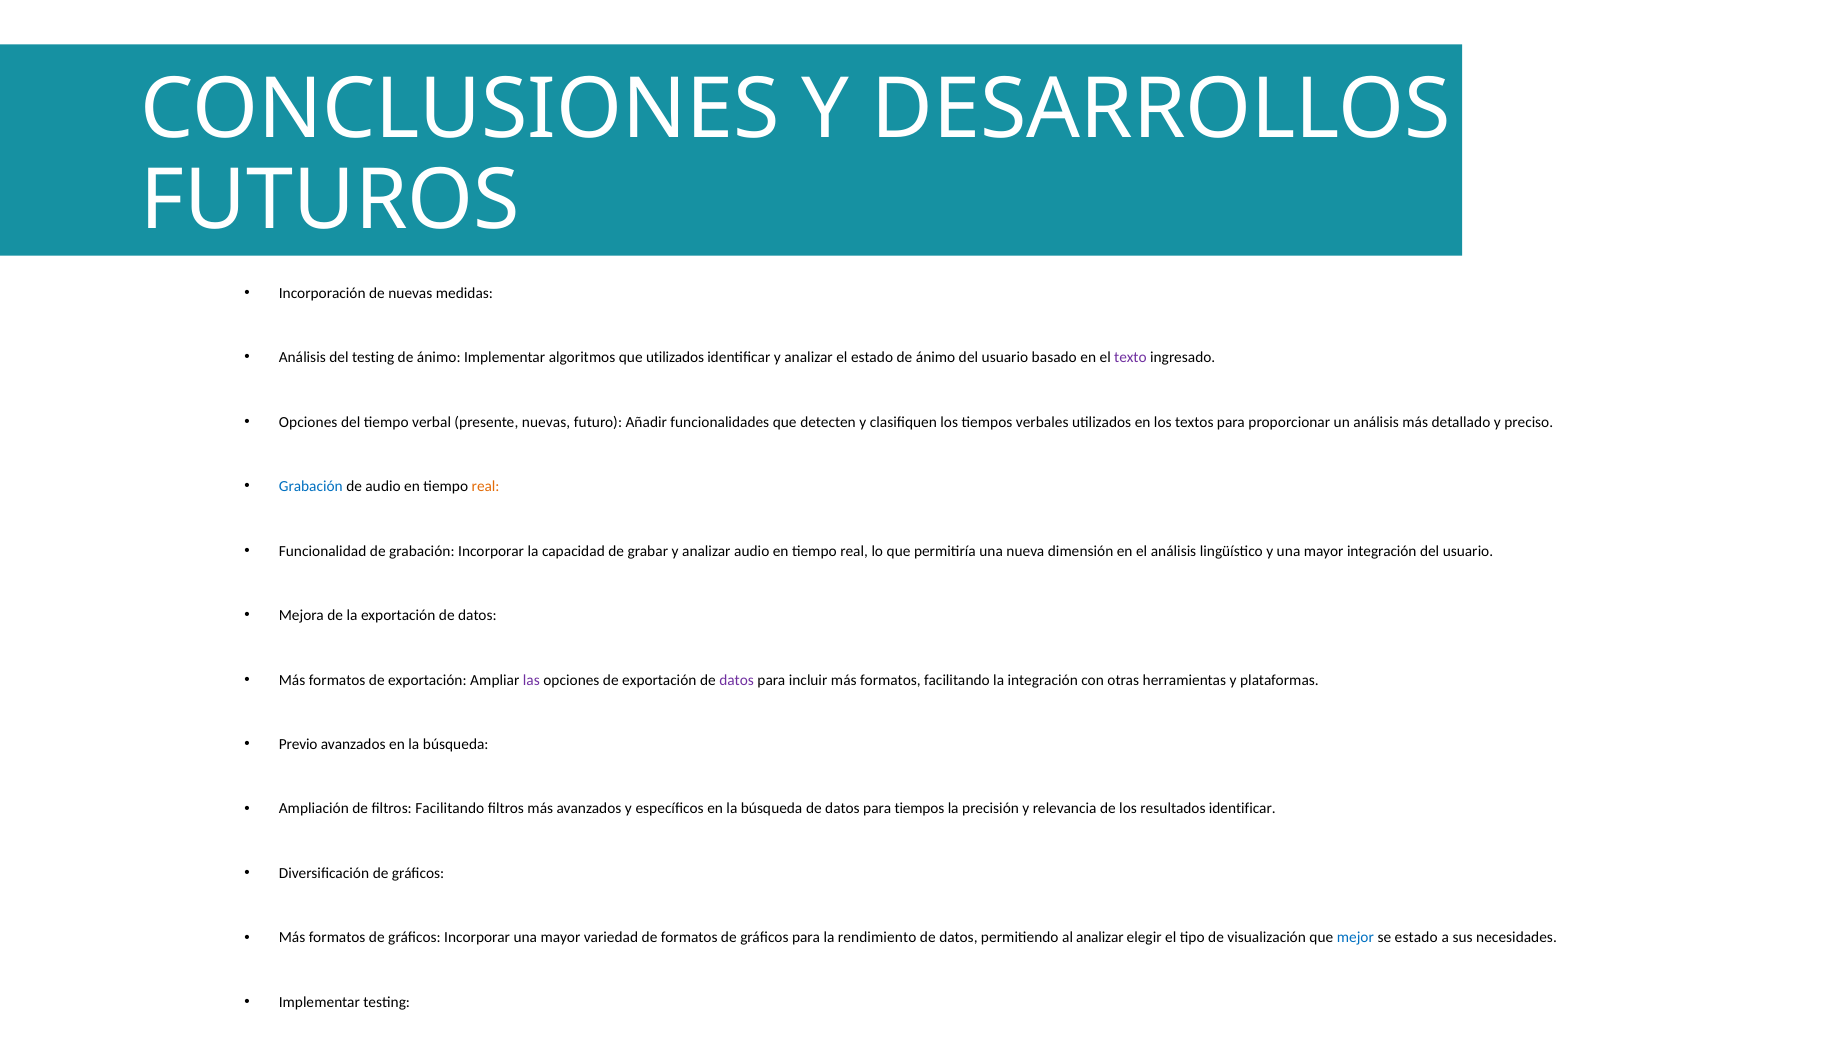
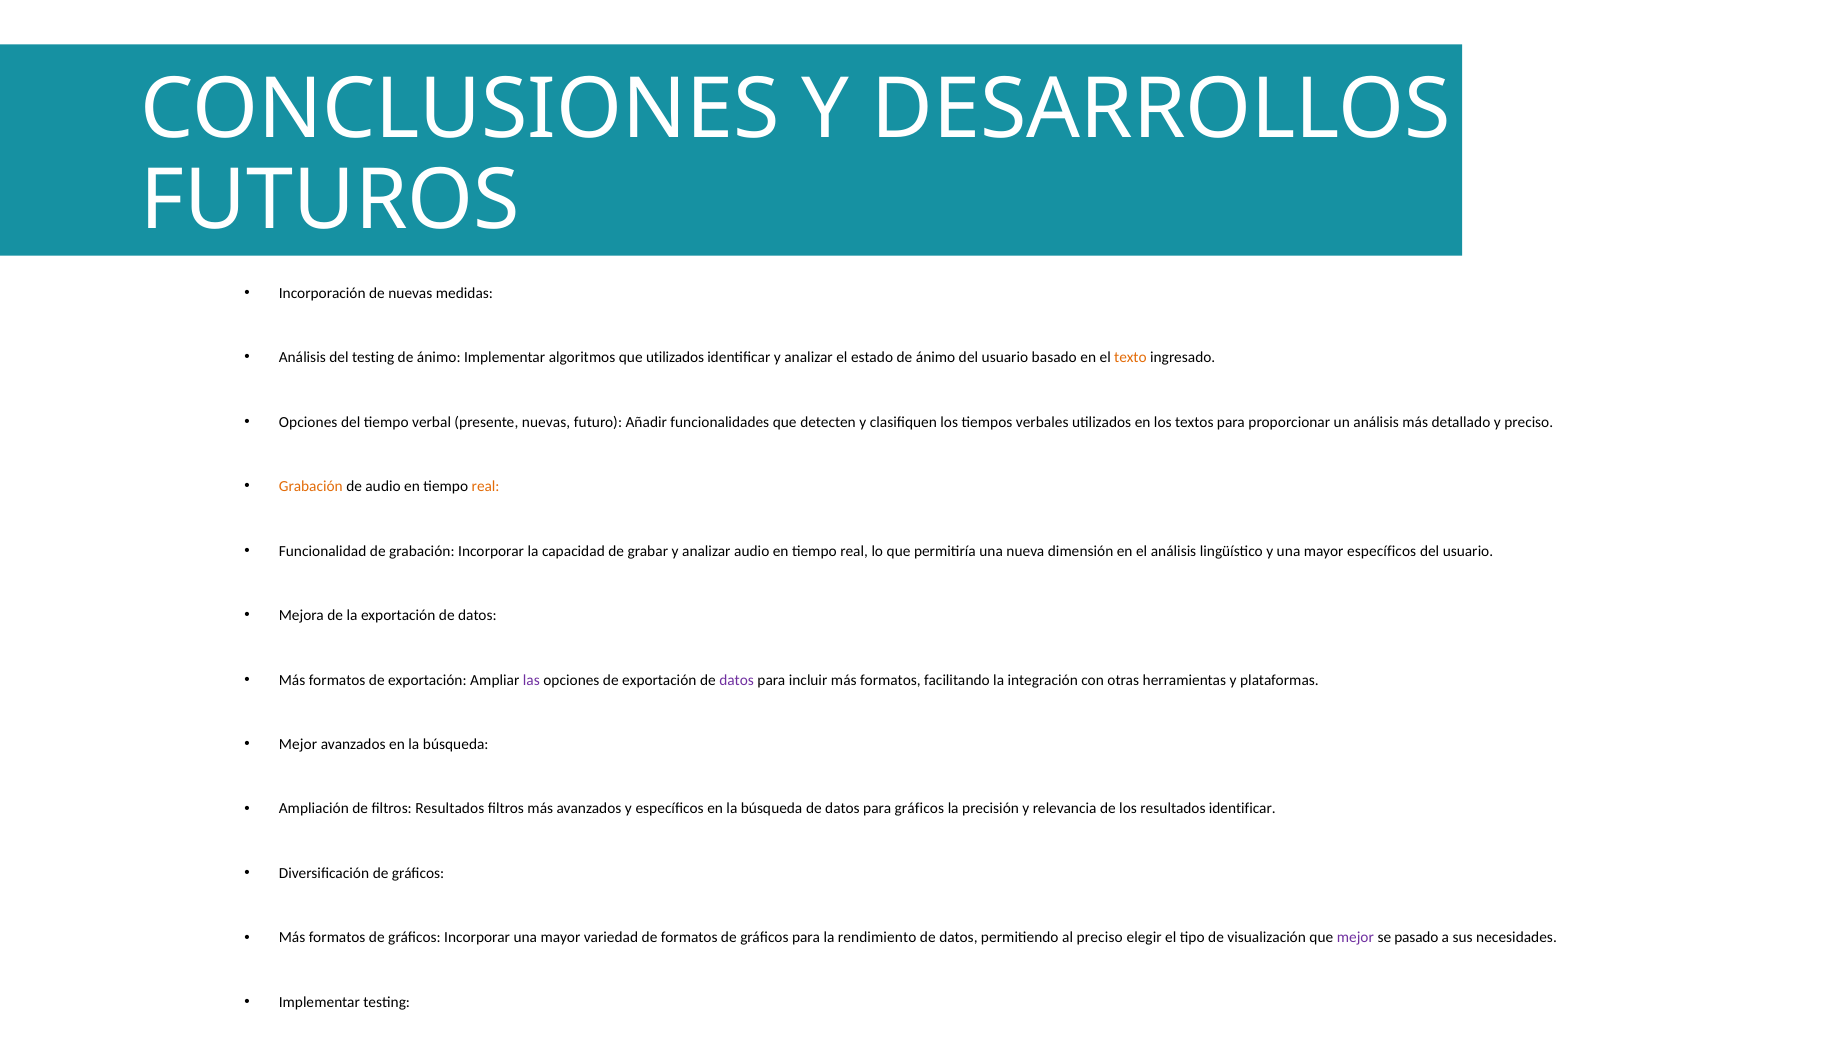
texto colour: purple -> orange (1130, 358)
Grabación colour: blue -> orange (311, 487)
mayor integración: integración -> específicos (1382, 551)
Previo: Previo -> Mejor (298, 745)
filtros Facilitando: Facilitando -> Resultados (450, 809)
para tiempos: tiempos -> gráficos (919, 809)
al analizar: analizar -> preciso (1100, 938)
mejor colour: blue -> purple (1355, 938)
se estado: estado -> pasado (1416, 938)
